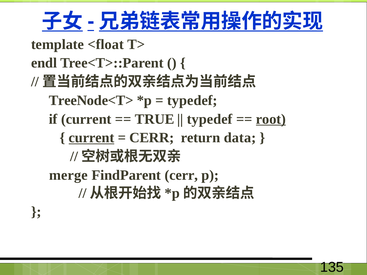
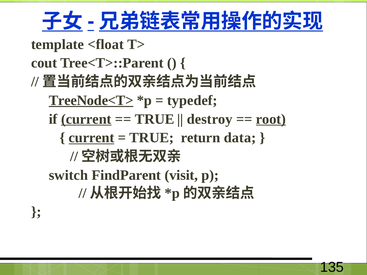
endl: endl -> cout (44, 63)
TreeNode<T> underline: none -> present (91, 100)
current underline: none -> present (86, 119)
typedef: typedef -> destroy (210, 119)
CERR: CERR -> TRUE (152, 138)
merge: merge -> switch (68, 175)
FindParent cerr: cerr -> visit (181, 175)
